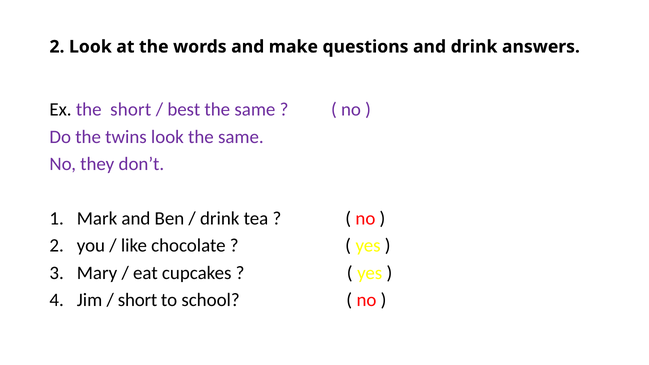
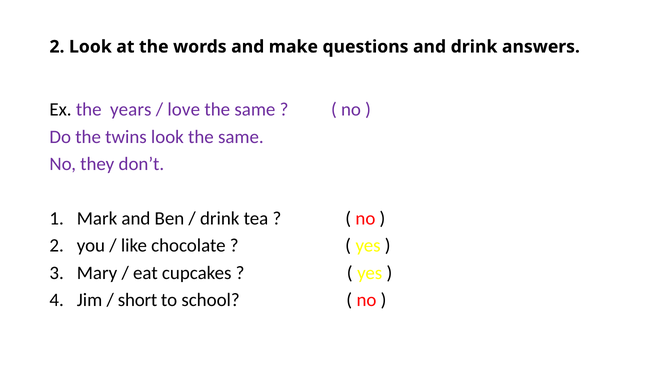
the short: short -> years (131, 110)
best: best -> love (184, 110)
